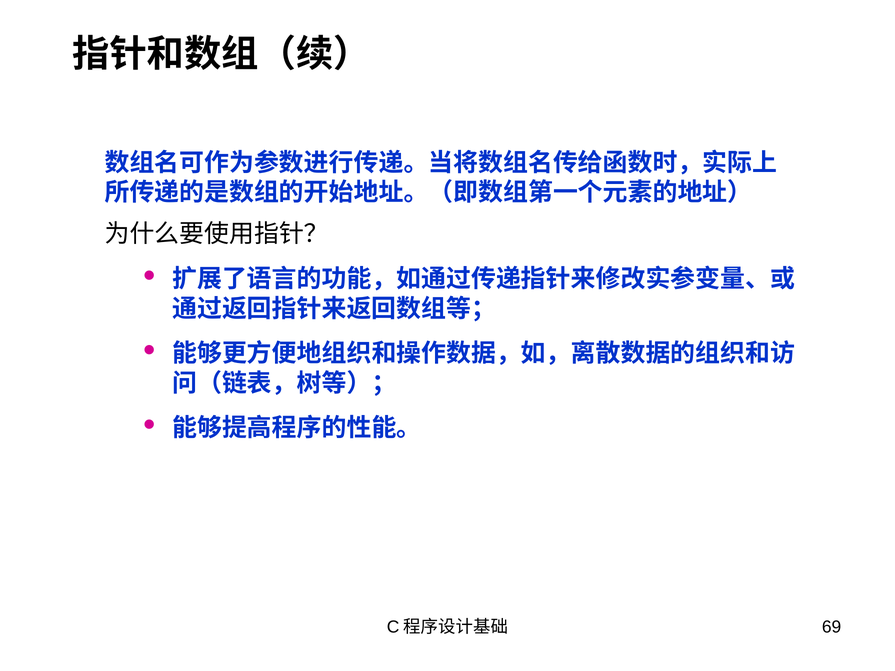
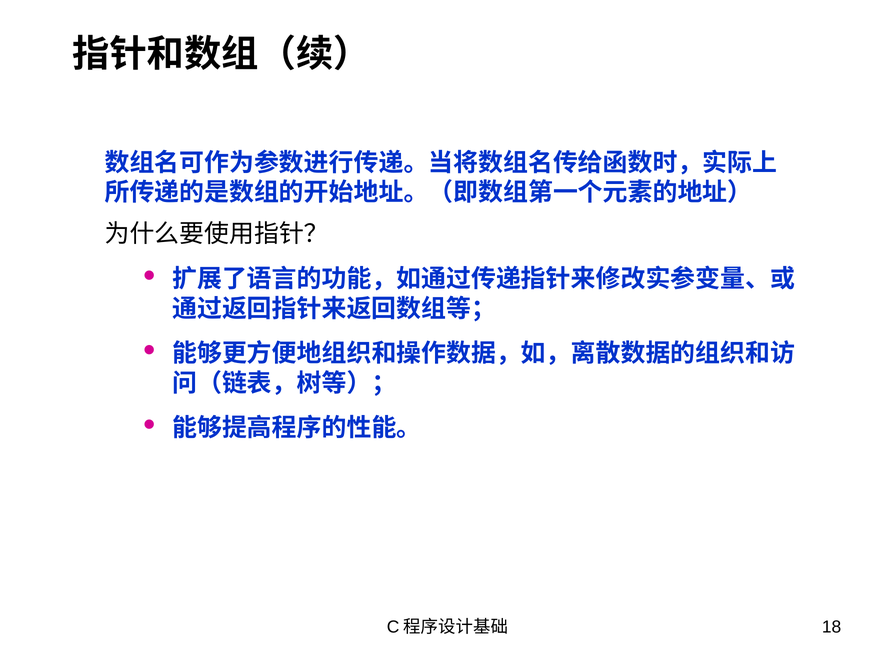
69: 69 -> 18 (832, 627)
